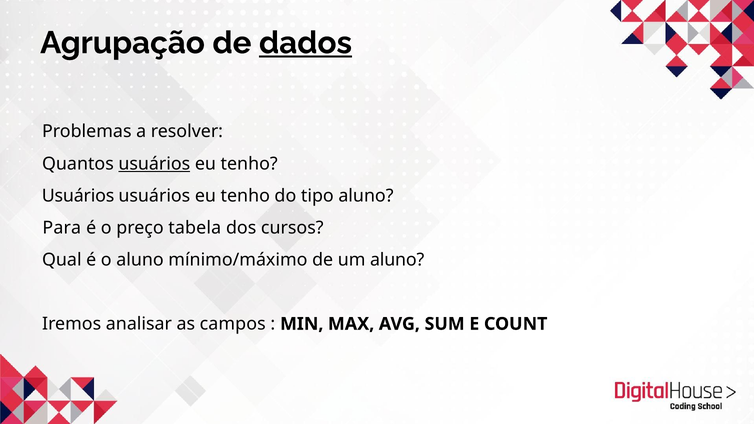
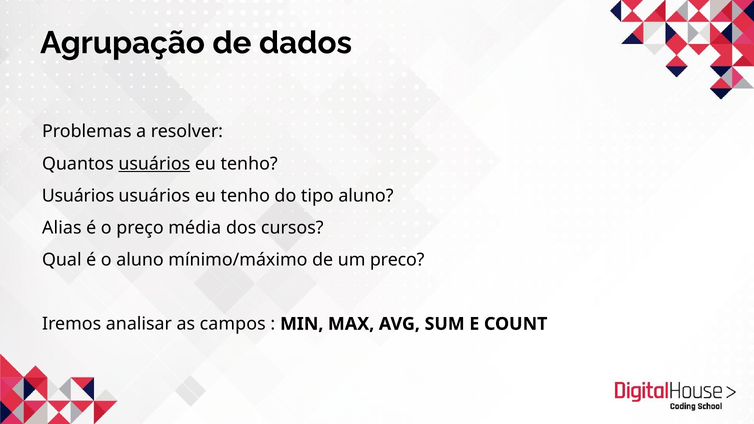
dados underline: present -> none (305, 43)
Para: Para -> Alias (62, 228)
tabela: tabela -> média (195, 228)
um aluno: aluno -> preco (397, 260)
